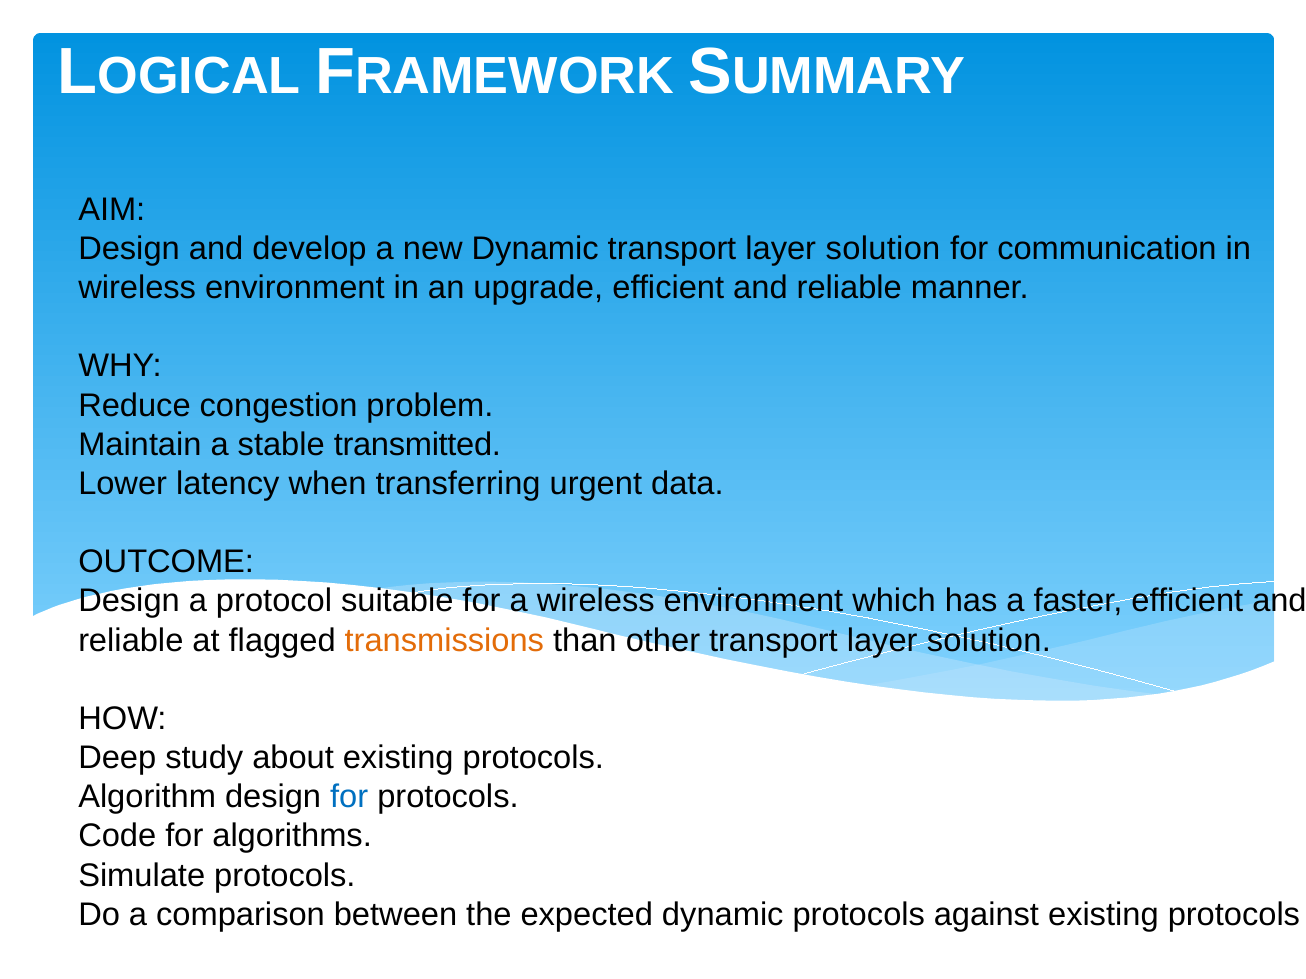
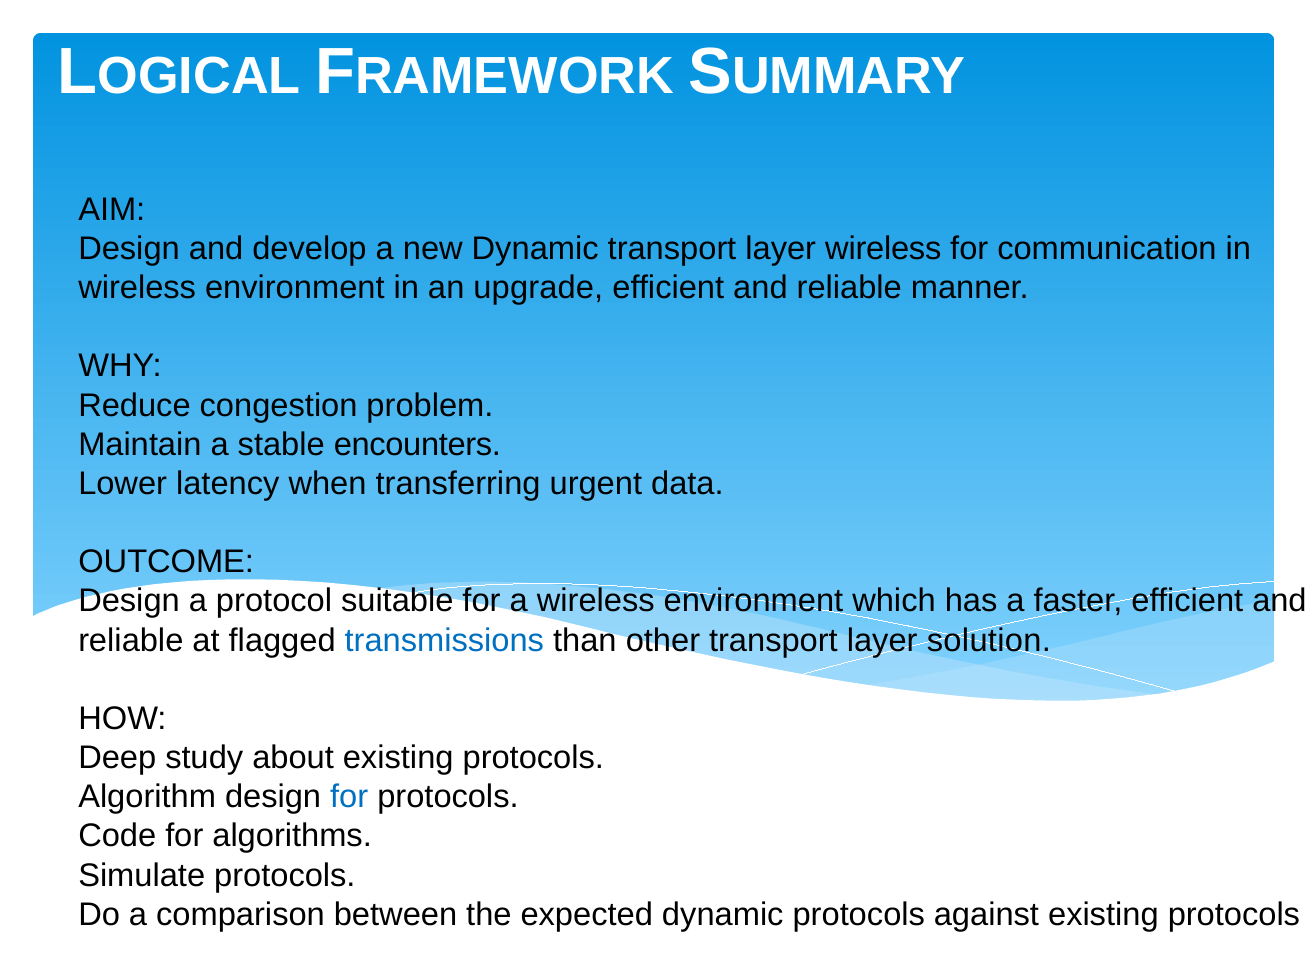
Dynamic transport layer solution: solution -> wireless (883, 249)
transmitted: transmitted -> encounters (417, 445)
transmissions colour: orange -> blue (444, 641)
